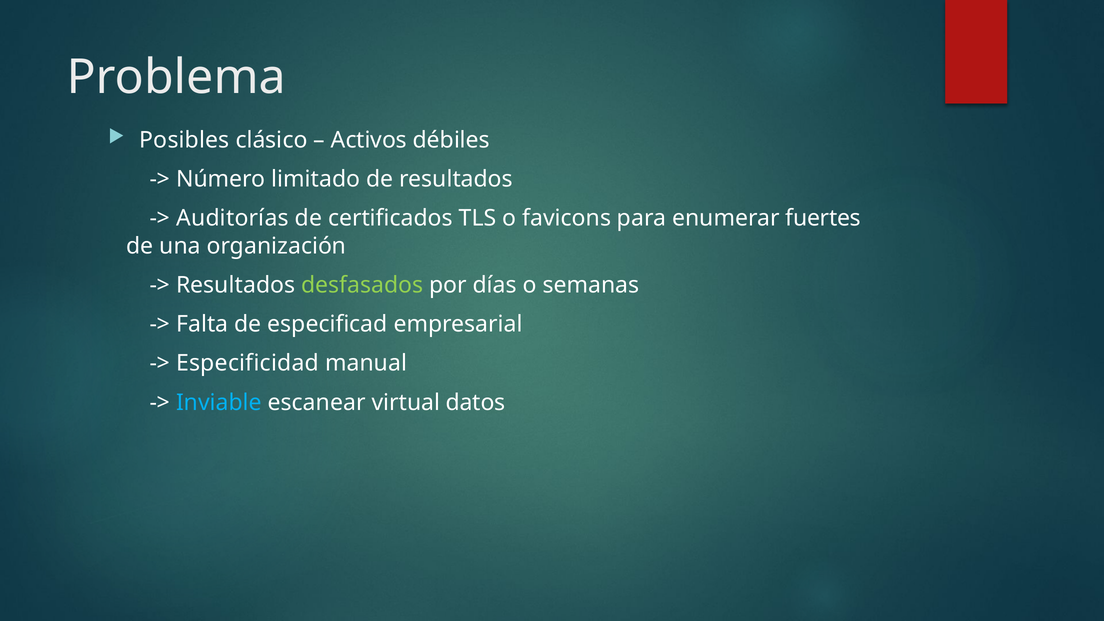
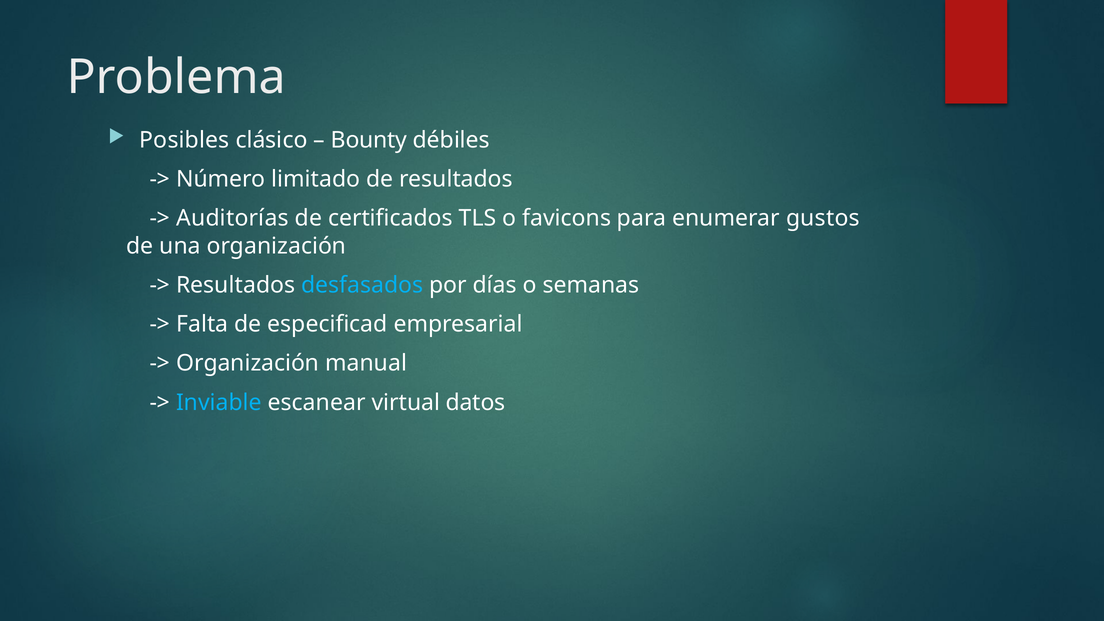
Activos: Activos -> Bounty (369, 140)
fuertes: fuertes -> gustos (823, 218)
desfasados colour: light green -> light blue (362, 285)
Especificidad: Especificidad -> Organización (248, 363)
